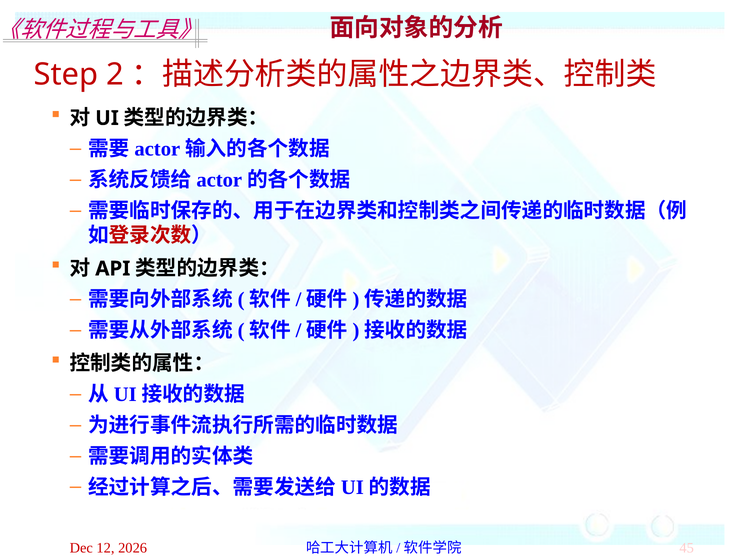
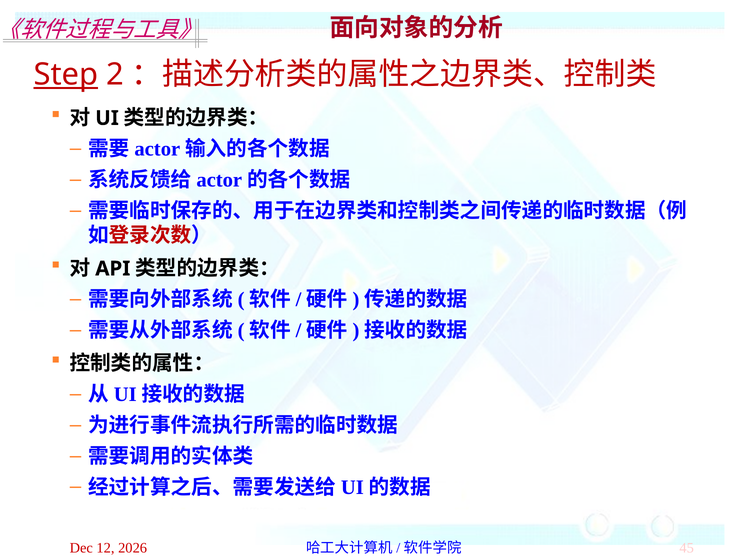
Step underline: none -> present (66, 75)
